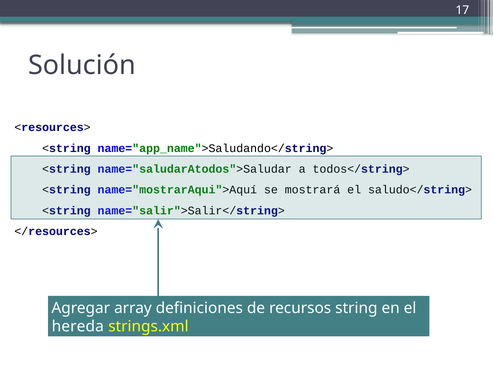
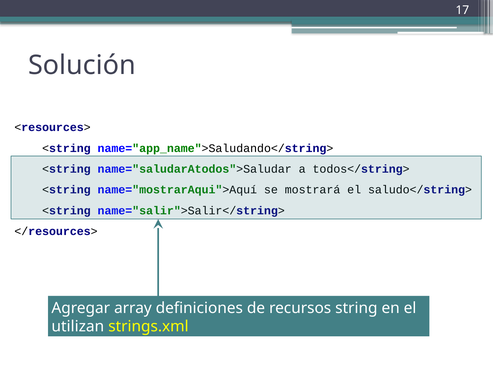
hereda: hereda -> utilizan (78, 326)
